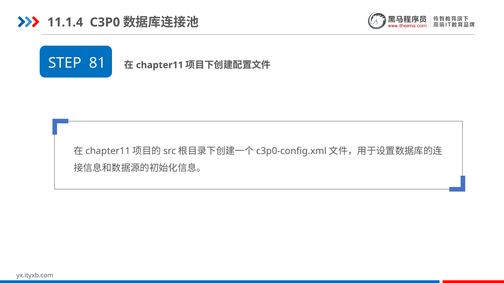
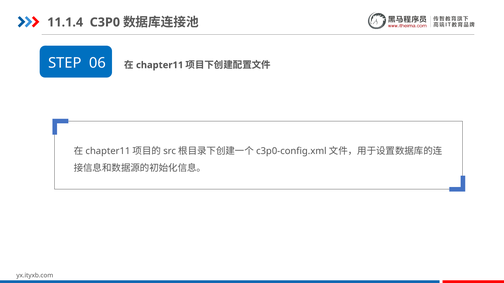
81: 81 -> 06 (97, 63)
